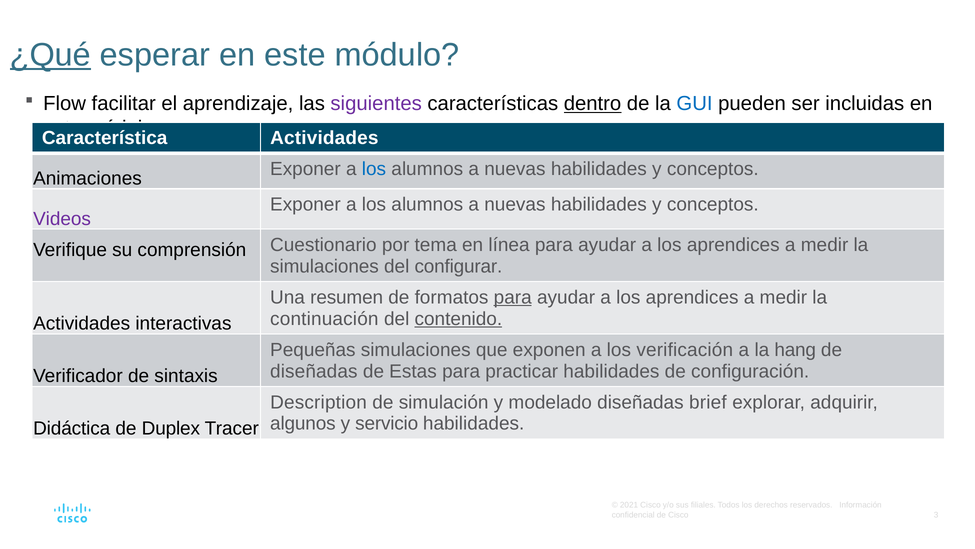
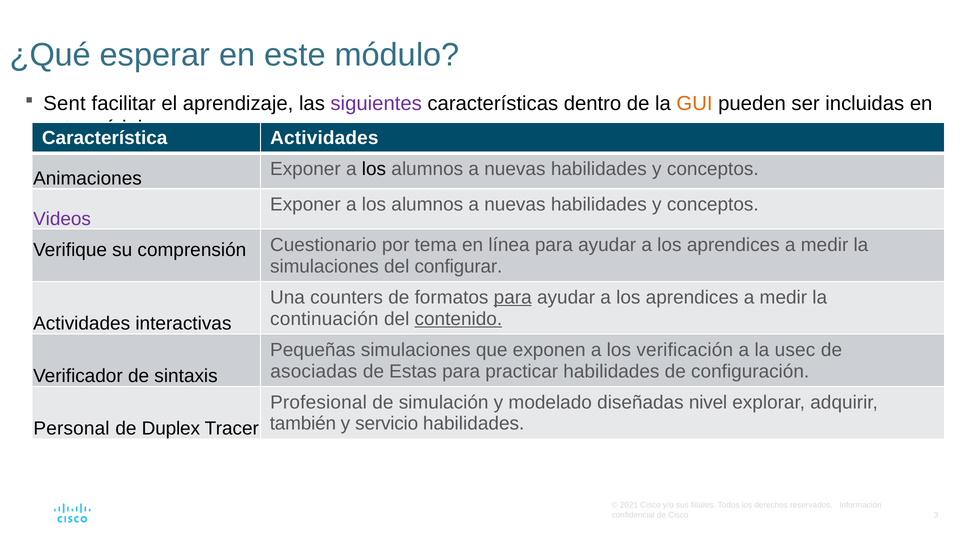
¿Qué underline: present -> none (50, 55)
Flow: Flow -> Sent (65, 104)
dentro underline: present -> none (593, 104)
GUI colour: blue -> orange (695, 104)
los colour: blue -> black (374, 169)
resumen: resumen -> counters (347, 297)
hang: hang -> usec (795, 350)
diseñadas: diseñadas -> asociadas (314, 371)
Description: Description -> Profesional (319, 402)
brief: brief -> nivel (708, 402)
algunos: algunos -> también (303, 423)
Didáctica: Didáctica -> Personal (72, 428)
